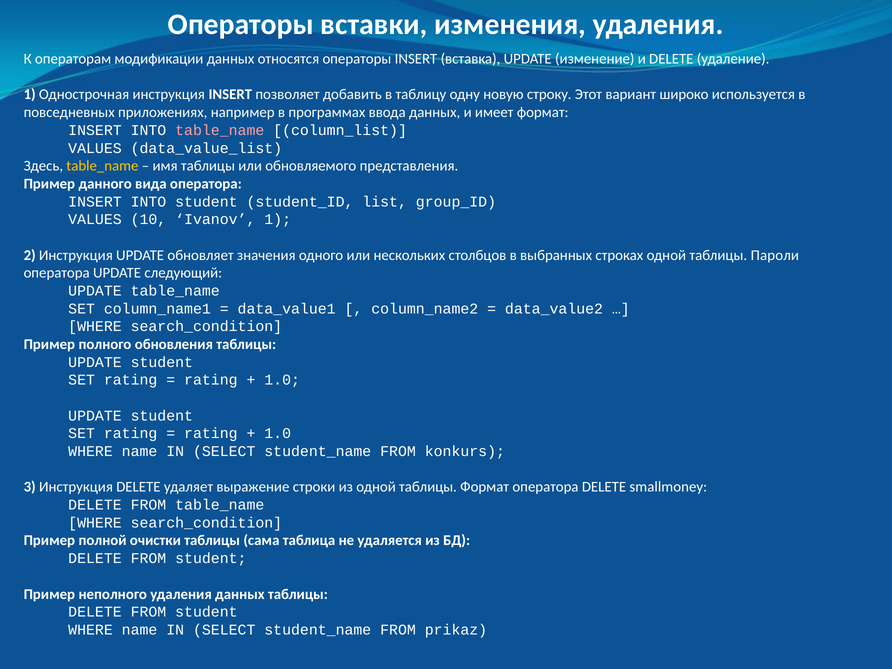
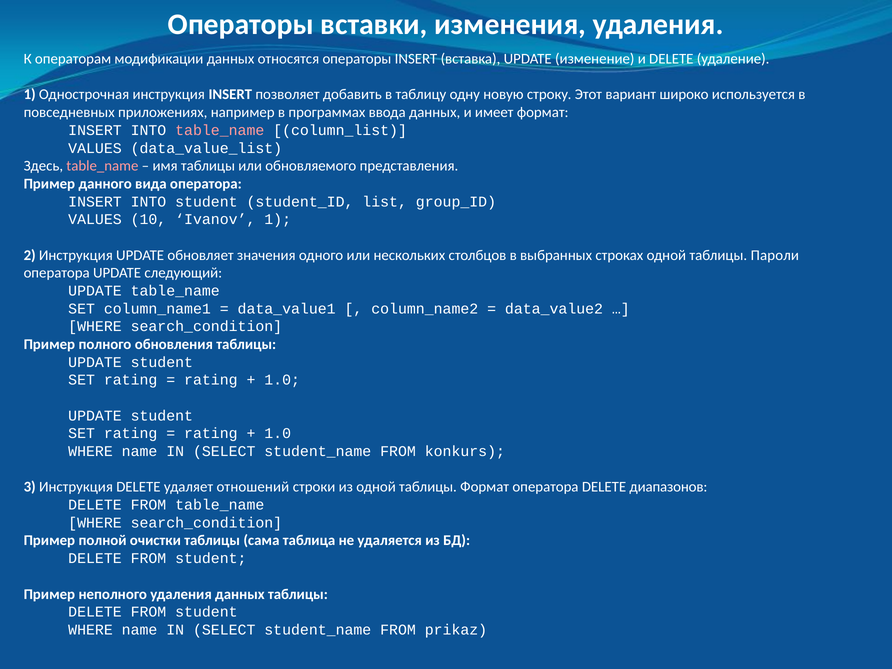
table_name colour: yellow -> pink (102, 166)
выражение: выражение -> отношений (253, 487)
smallmoney: smallmoney -> диапазонов (668, 487)
